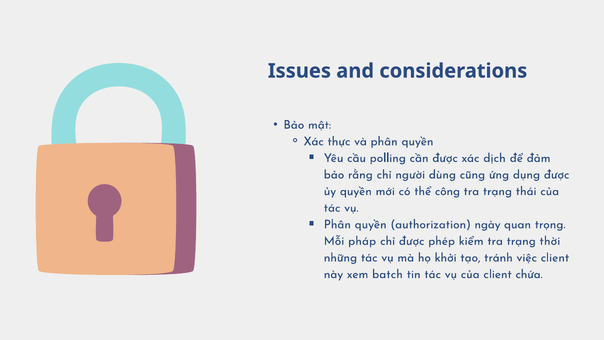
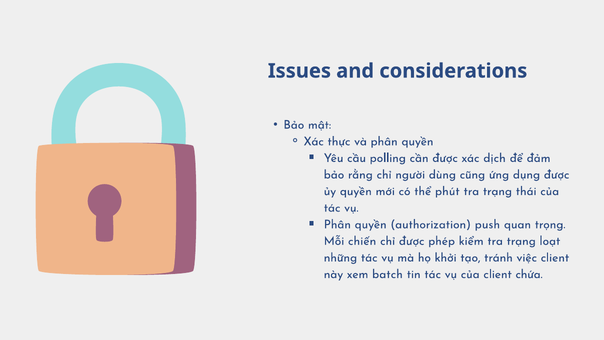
công: công -> phút (447, 191)
ngày: ngày -> push (487, 224)
pháp: pháp -> chiến (362, 241)
thời: thời -> loạt (550, 241)
